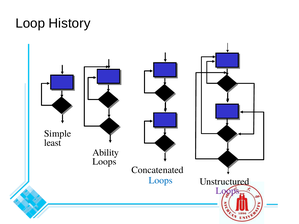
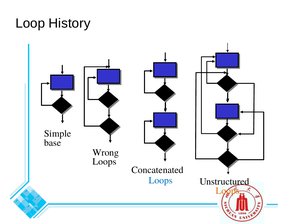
least: least -> base (53, 143)
Ability: Ability -> Wrong (106, 153)
Loops colour: purple -> orange (228, 191)
